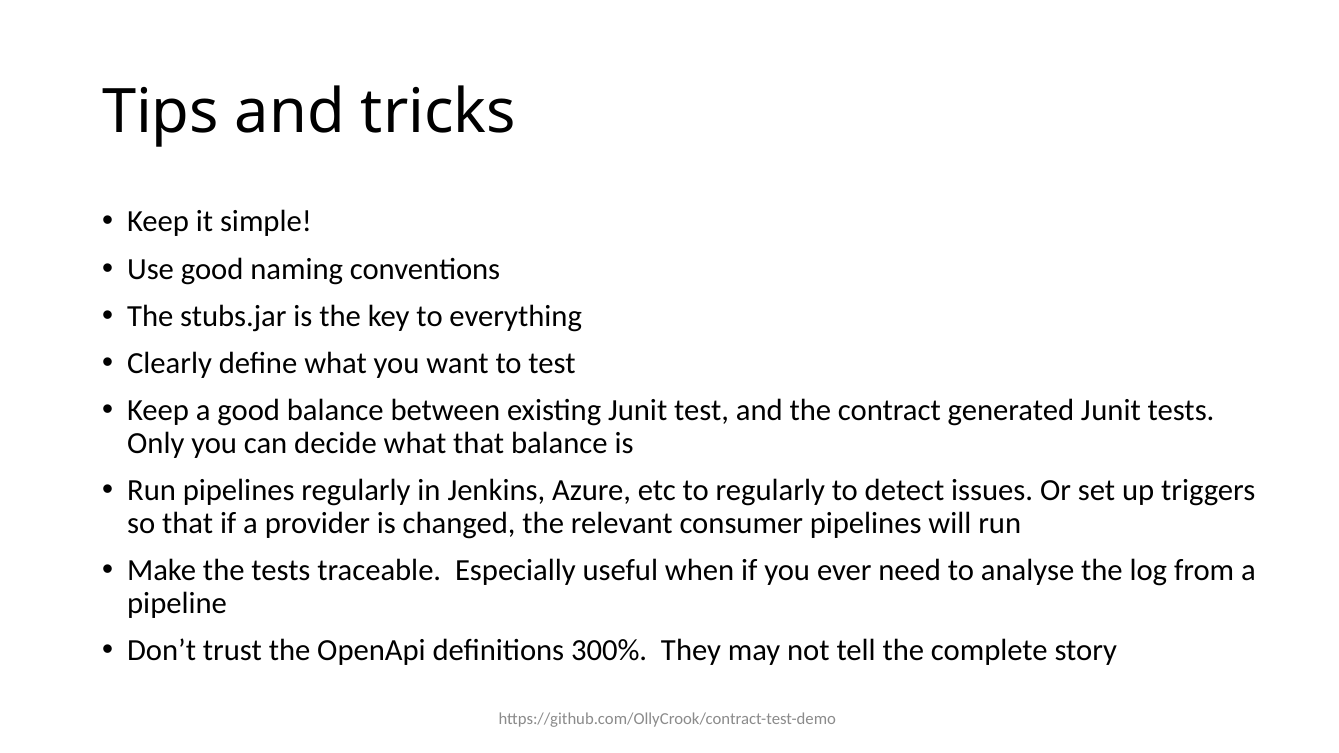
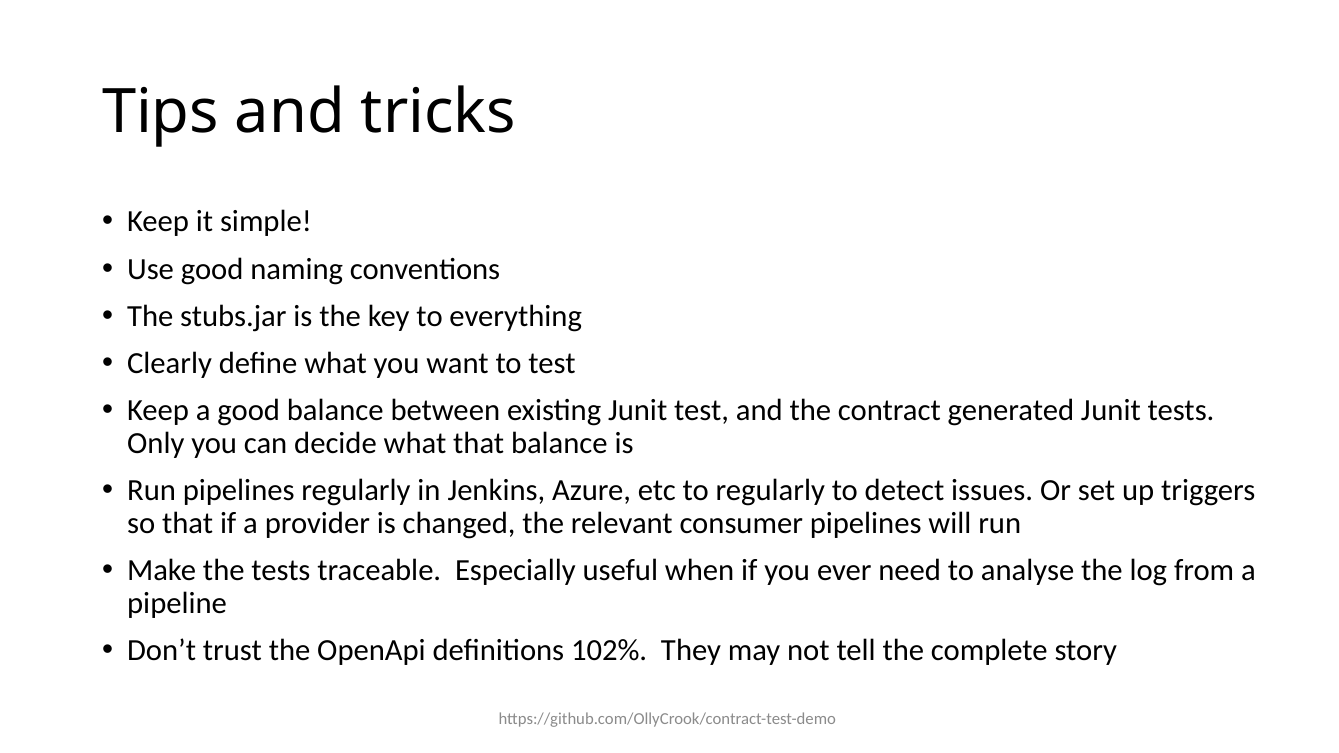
300%: 300% -> 102% (609, 651)
